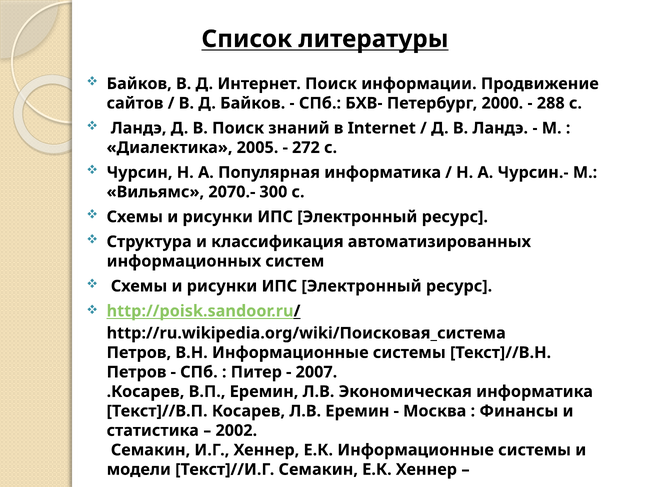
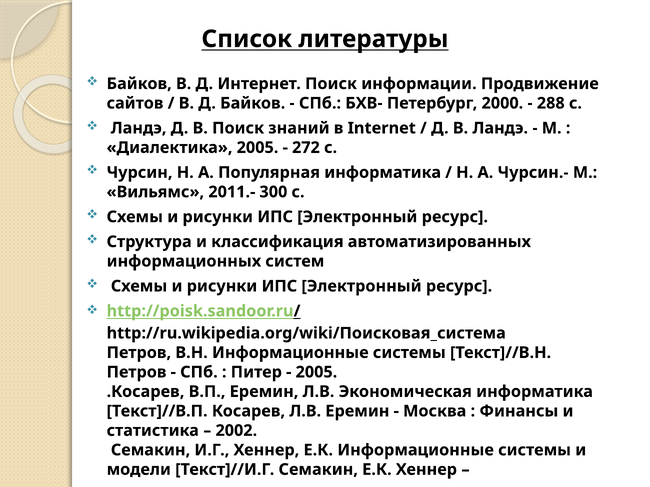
2070.-: 2070.- -> 2011.- (232, 192)
2007: 2007 -> 2005 (316, 372)
